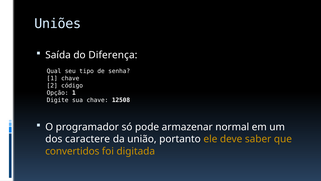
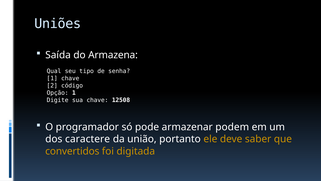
Diferença: Diferença -> Armazena (113, 55)
normal: normal -> podem (232, 127)
